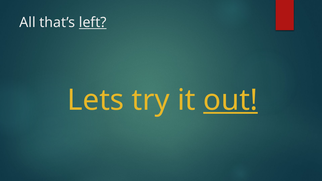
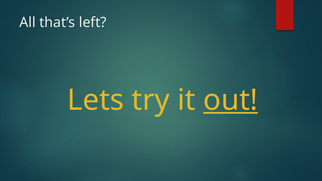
left underline: present -> none (93, 23)
